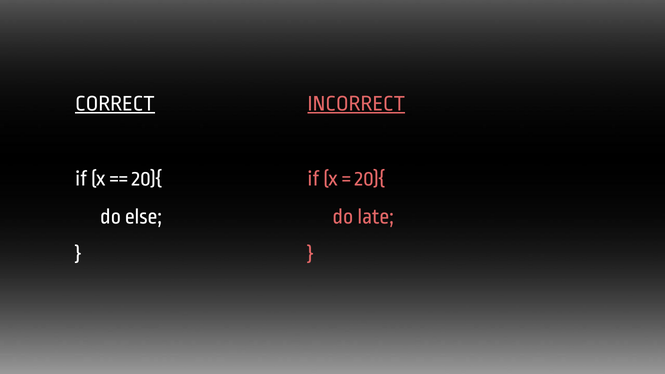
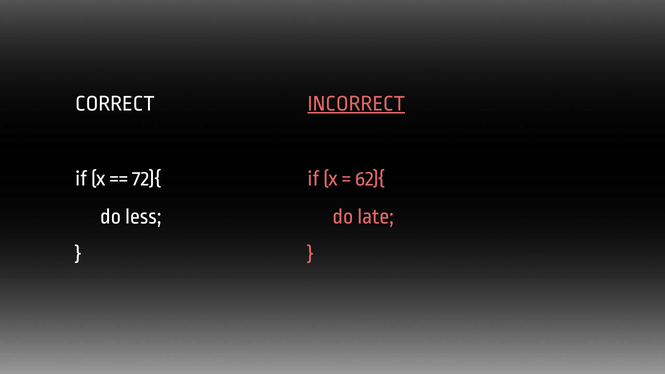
CORRECT underline: present -> none (115, 103)
20){: 20){ -> 72){ (146, 179)
20){: 20){ -> 62){ (369, 179)
else: else -> less (143, 216)
